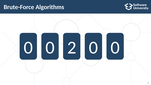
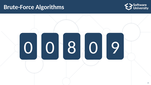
2: 2 -> 8 (72, 48)
0: 0 -> 9 (115, 48)
